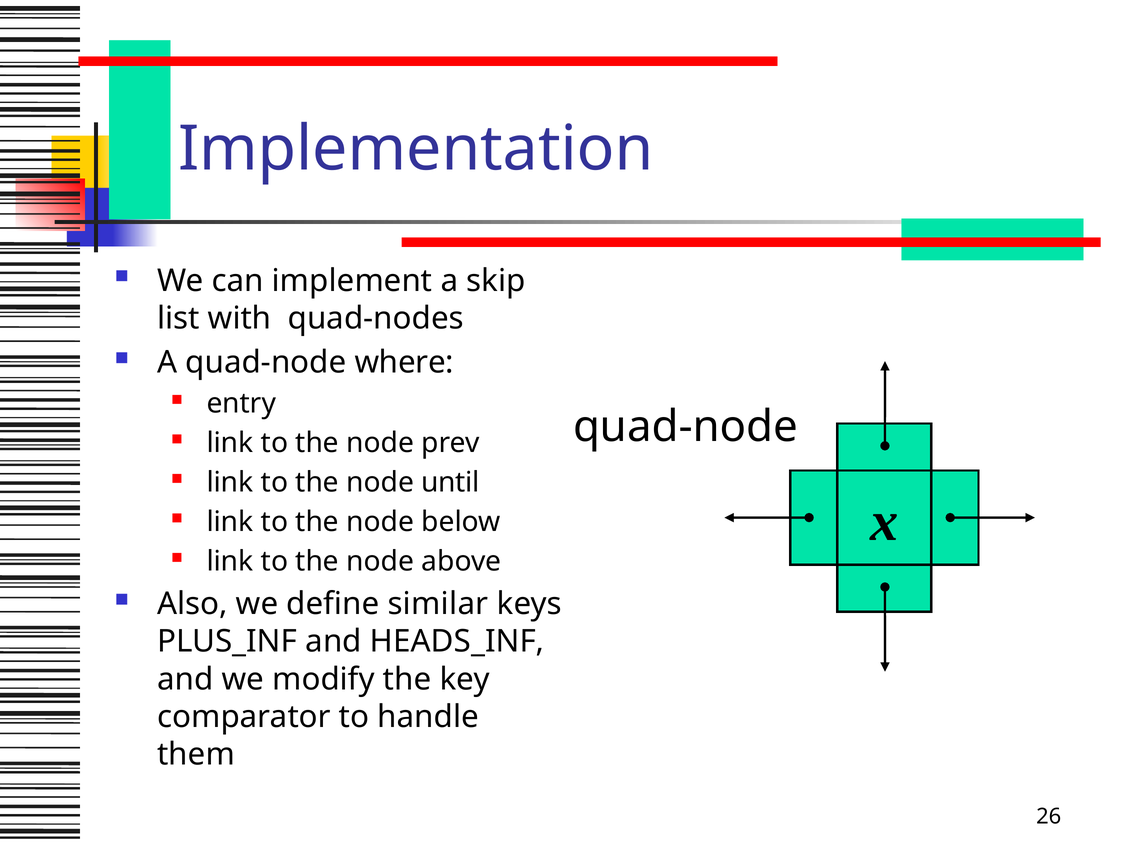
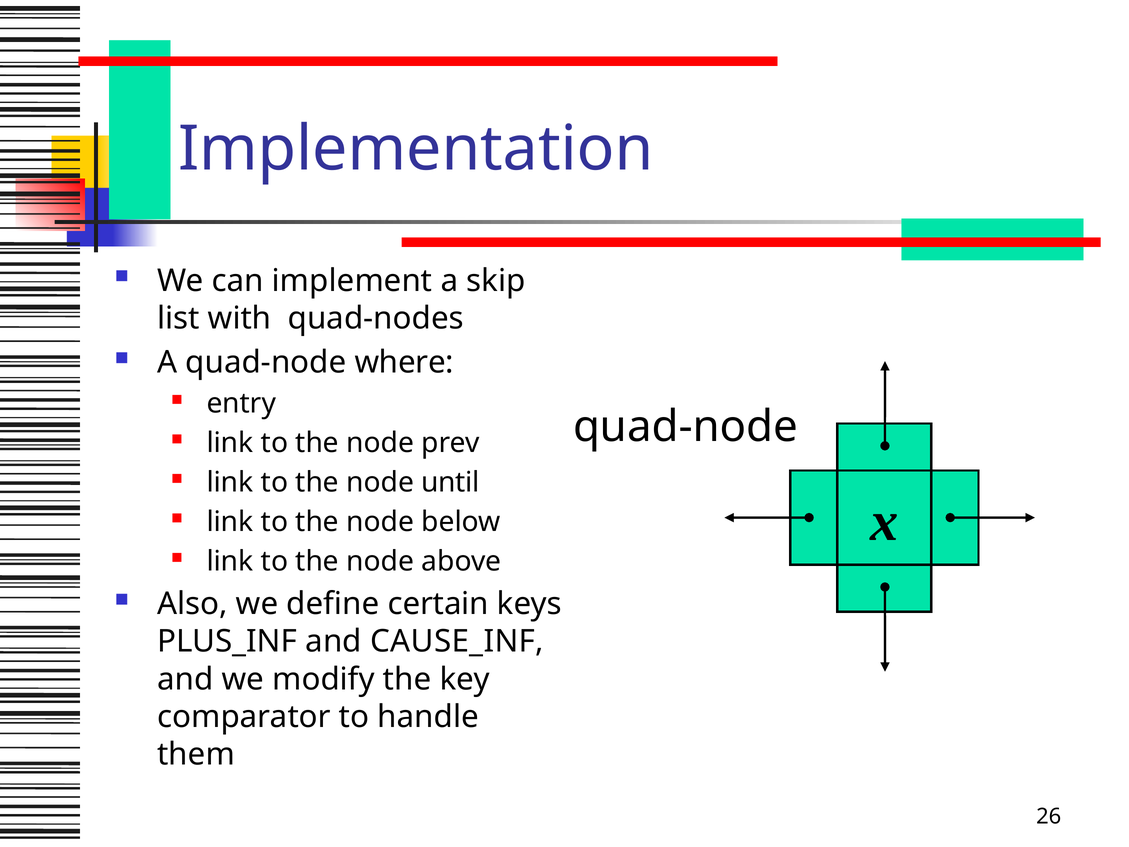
similar: similar -> certain (438, 604)
HEADS_INF: HEADS_INF -> CAUSE_INF (457, 641)
